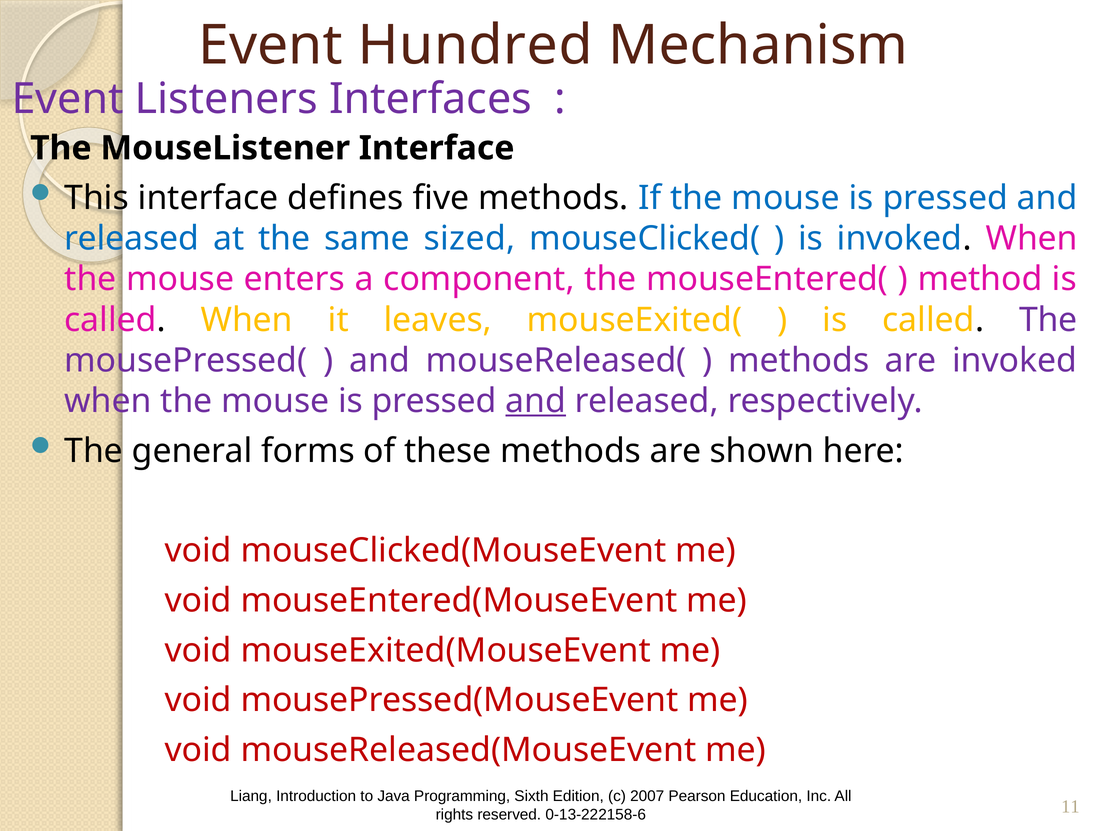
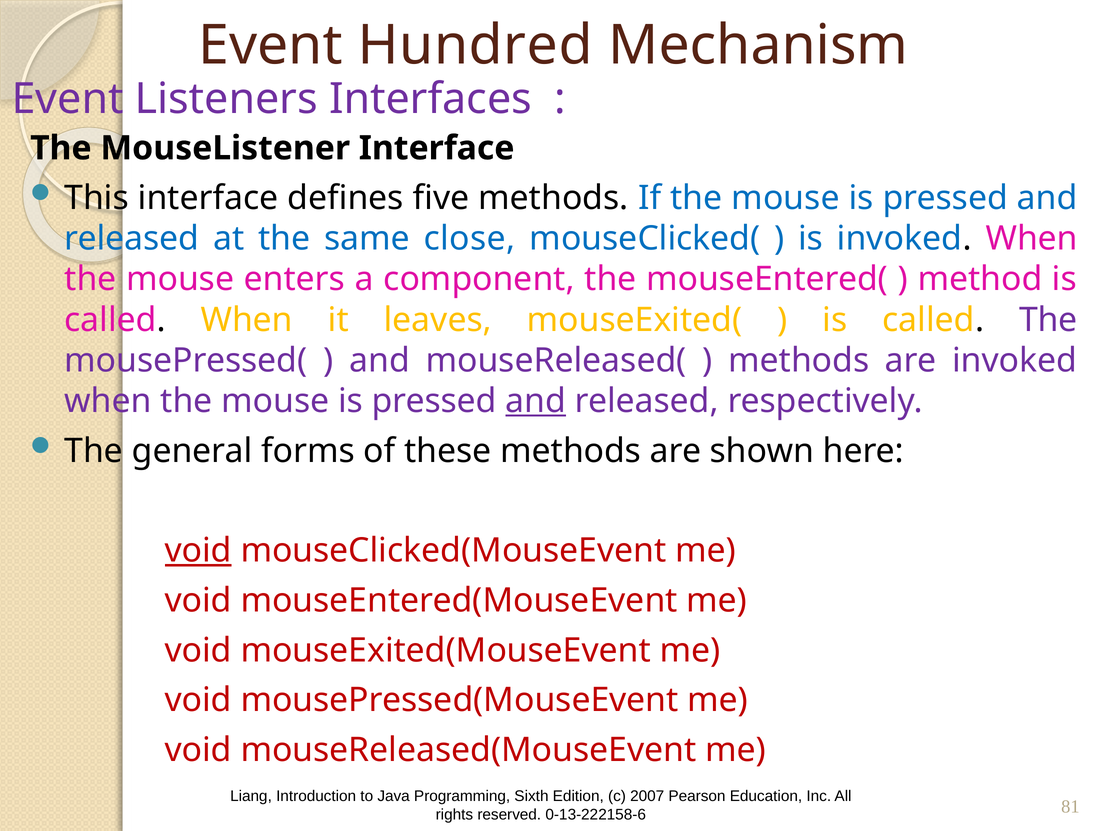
sized: sized -> close (470, 238)
void underline: none -> present (198, 550)
11: 11 -> 81 (1070, 806)
